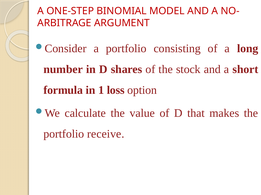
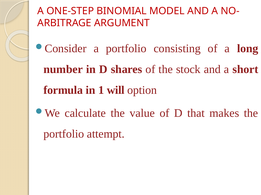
loss: loss -> will (116, 90)
receive: receive -> attempt (106, 134)
